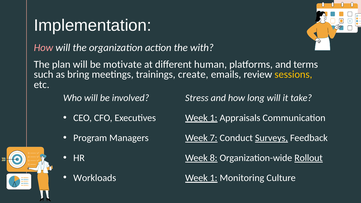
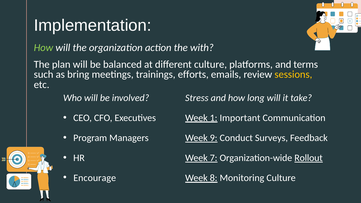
How colour: pink -> light green (43, 48)
motivate: motivate -> balanced (122, 64)
different human: human -> culture (211, 64)
create: create -> efforts (193, 74)
Appraisals: Appraisals -> Important (240, 118)
Week 7: 7 -> 9 (214, 138)
Surveys underline: present -> none (271, 138)
Week 8: 8 -> 7 (214, 158)
Workloads: Workloads -> Encourage (95, 178)
1: 1 -> 8 (214, 178)
